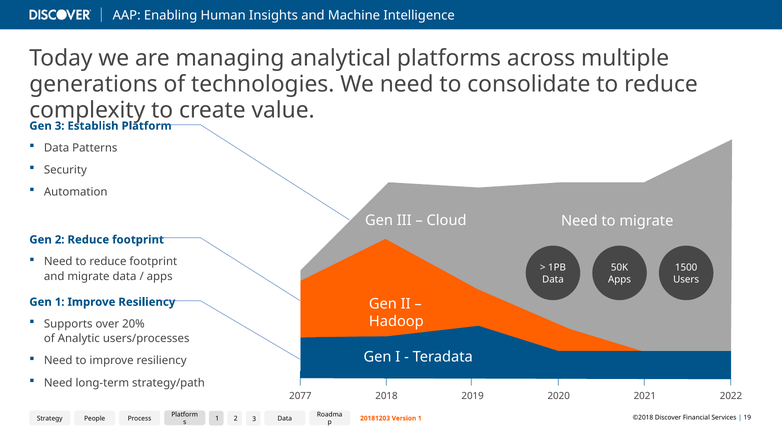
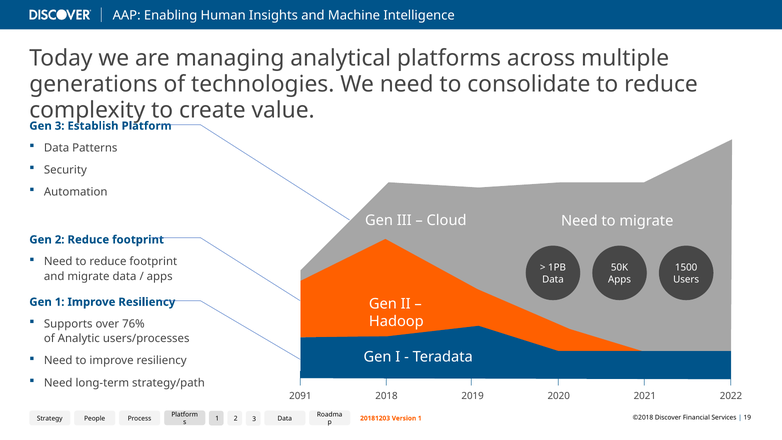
20%: 20% -> 76% (133, 324)
2077: 2077 -> 2091 (300, 396)
